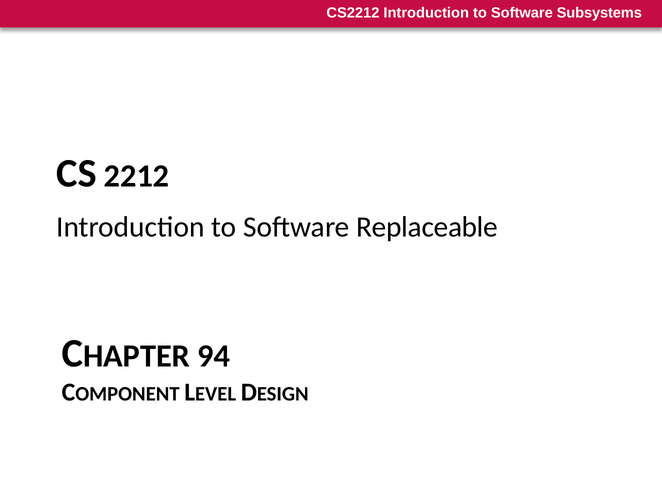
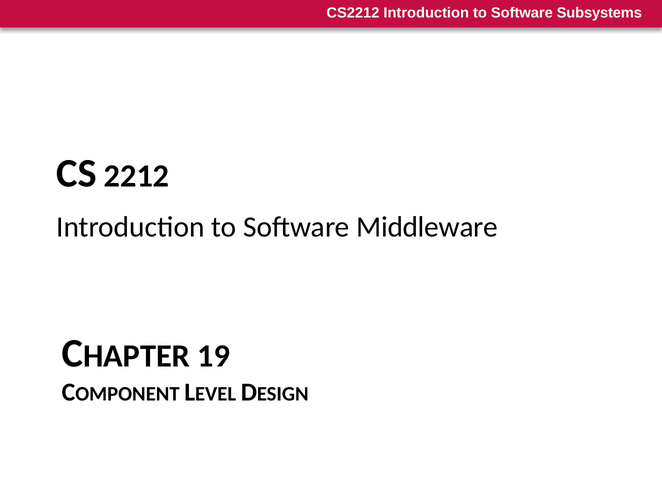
Replaceable: Replaceable -> Middleware (427, 227)
94: 94 -> 19 (214, 356)
